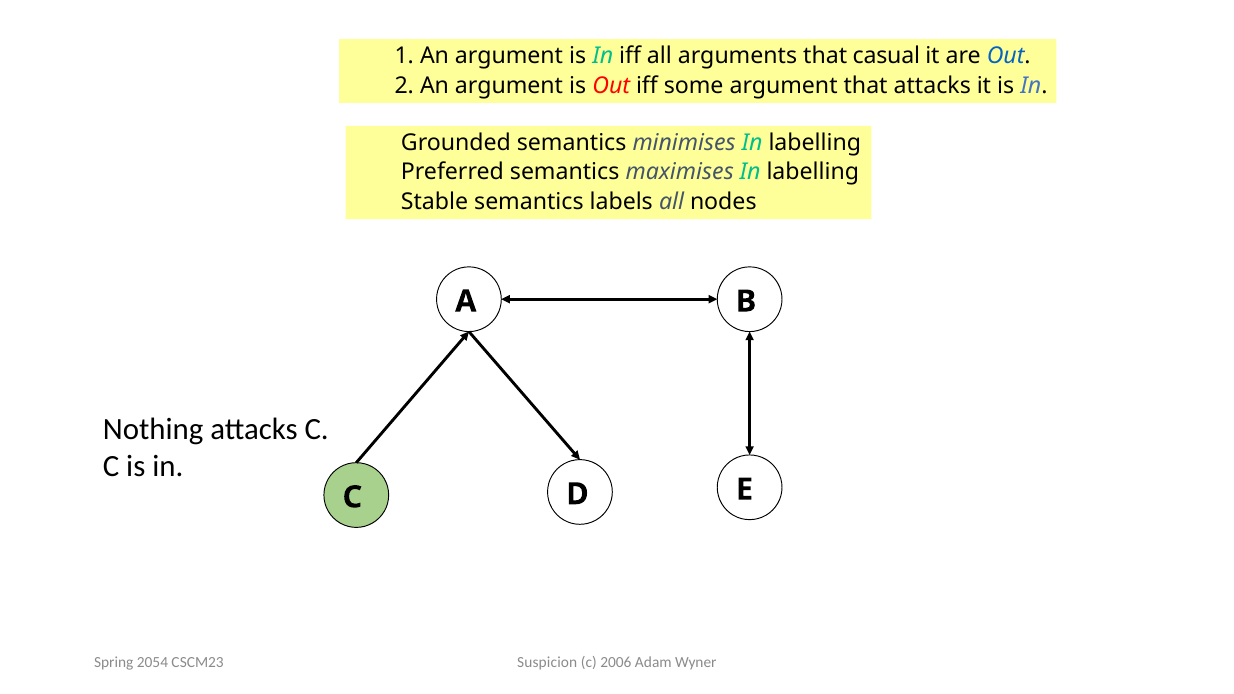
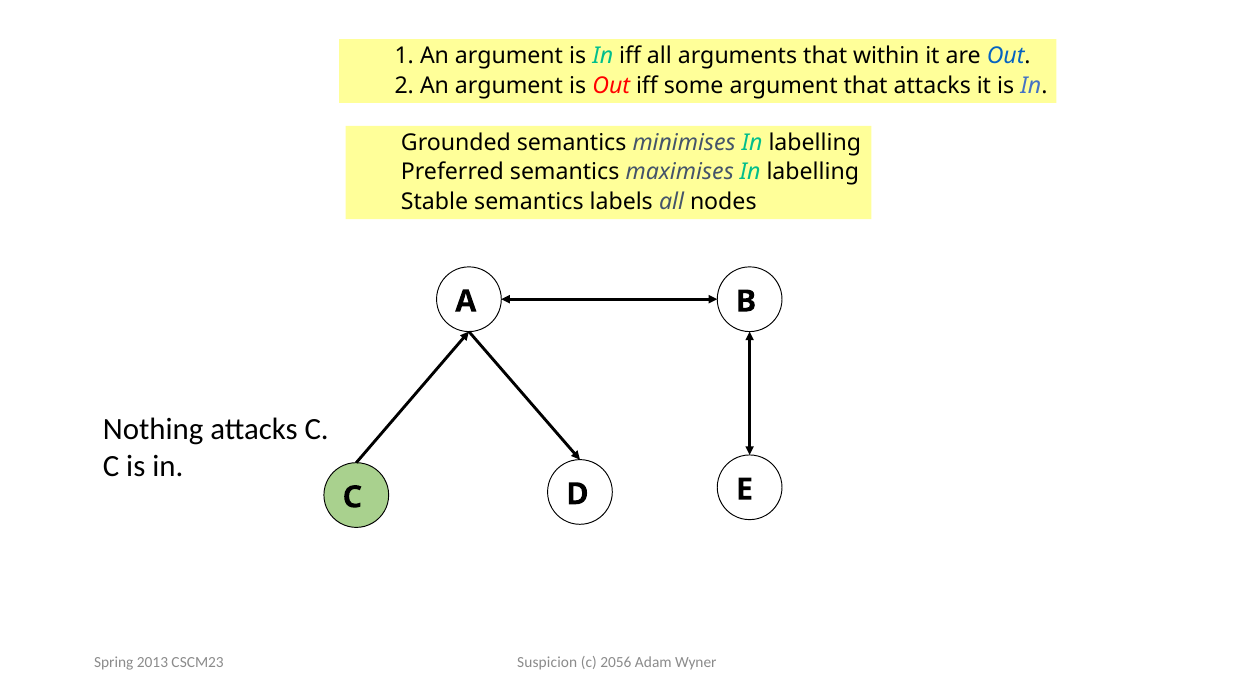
casual: casual -> within (886, 56)
2006: 2006 -> 2056 (616, 663)
2054: 2054 -> 2013 (152, 663)
